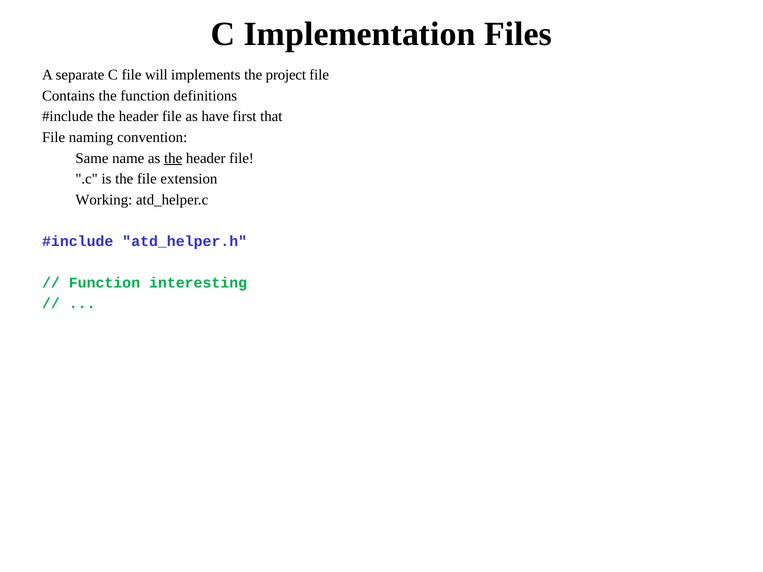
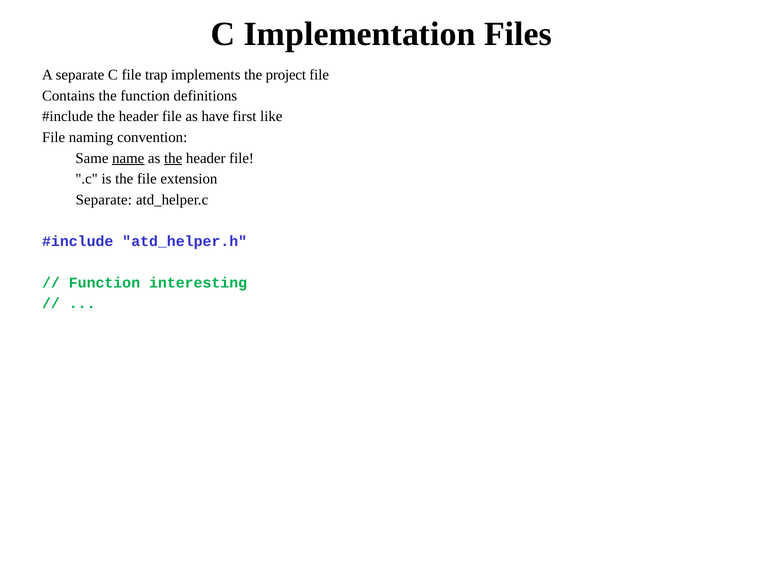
will: will -> trap (156, 75)
that: that -> like (271, 117)
name underline: none -> present (128, 158)
Working: Working -> Separate (104, 200)
